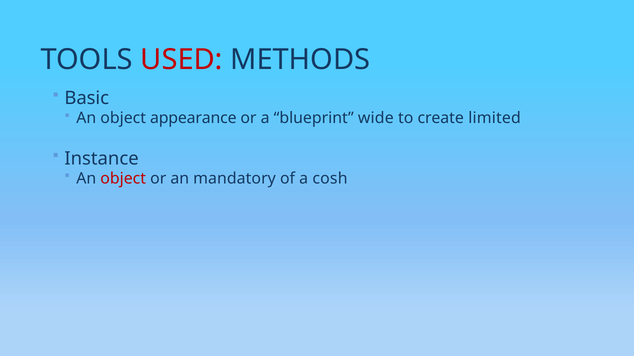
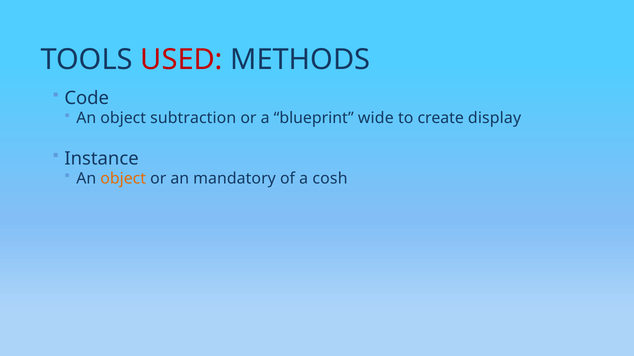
Basic: Basic -> Code (87, 98)
appearance: appearance -> subtraction (193, 118)
limited: limited -> display (495, 118)
object colour: red -> orange (123, 179)
